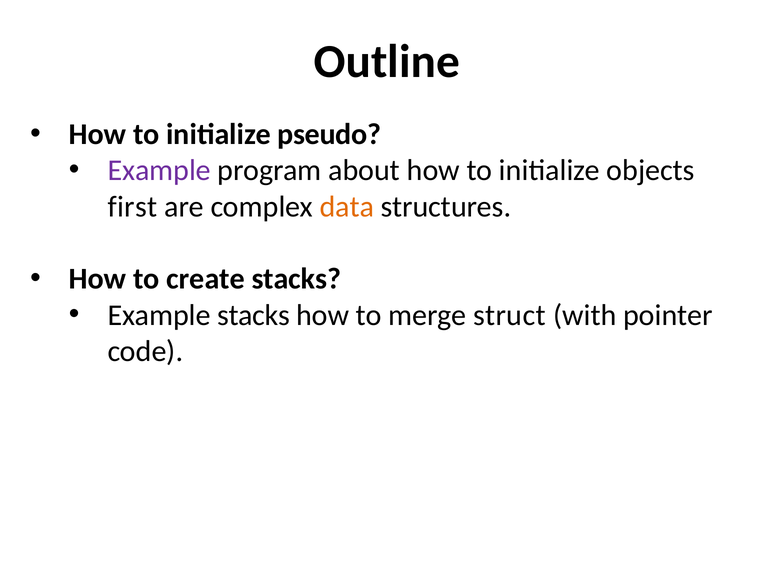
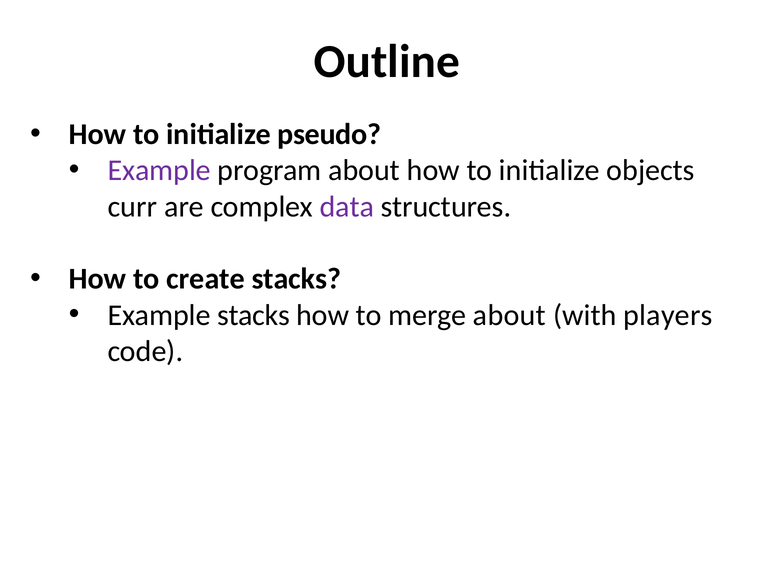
first: first -> curr (132, 206)
data colour: orange -> purple (347, 206)
merge struct: struct -> about (509, 315)
pointer: pointer -> players (668, 315)
